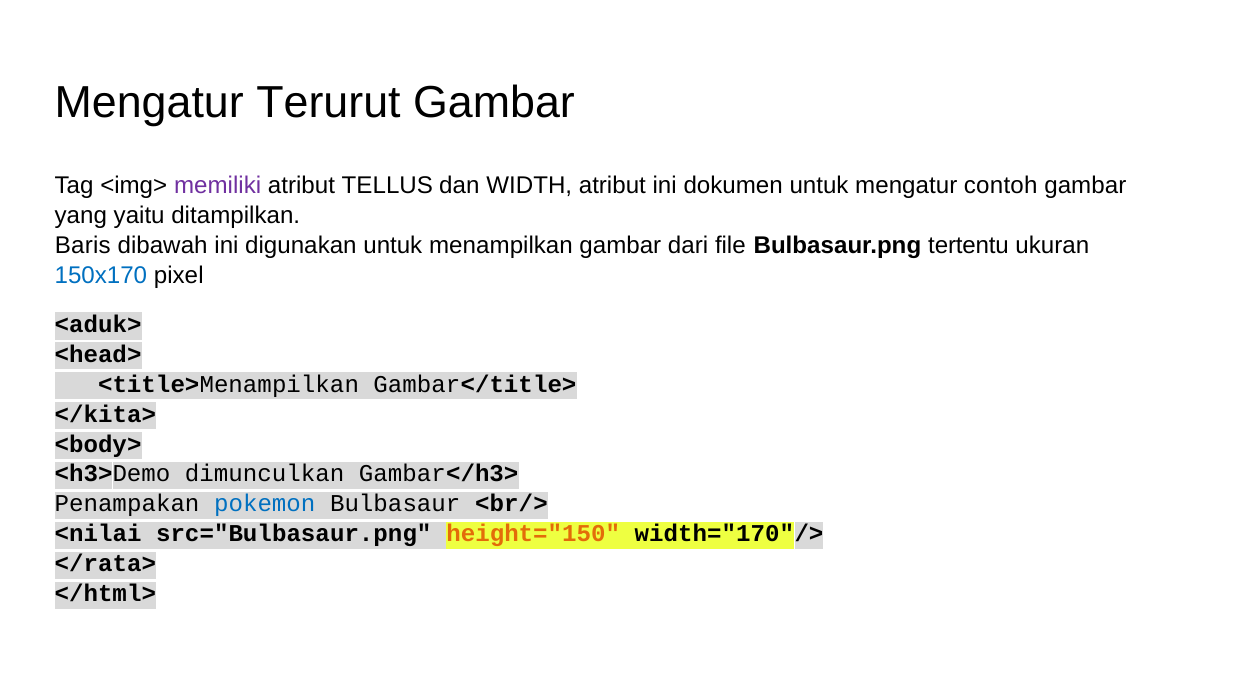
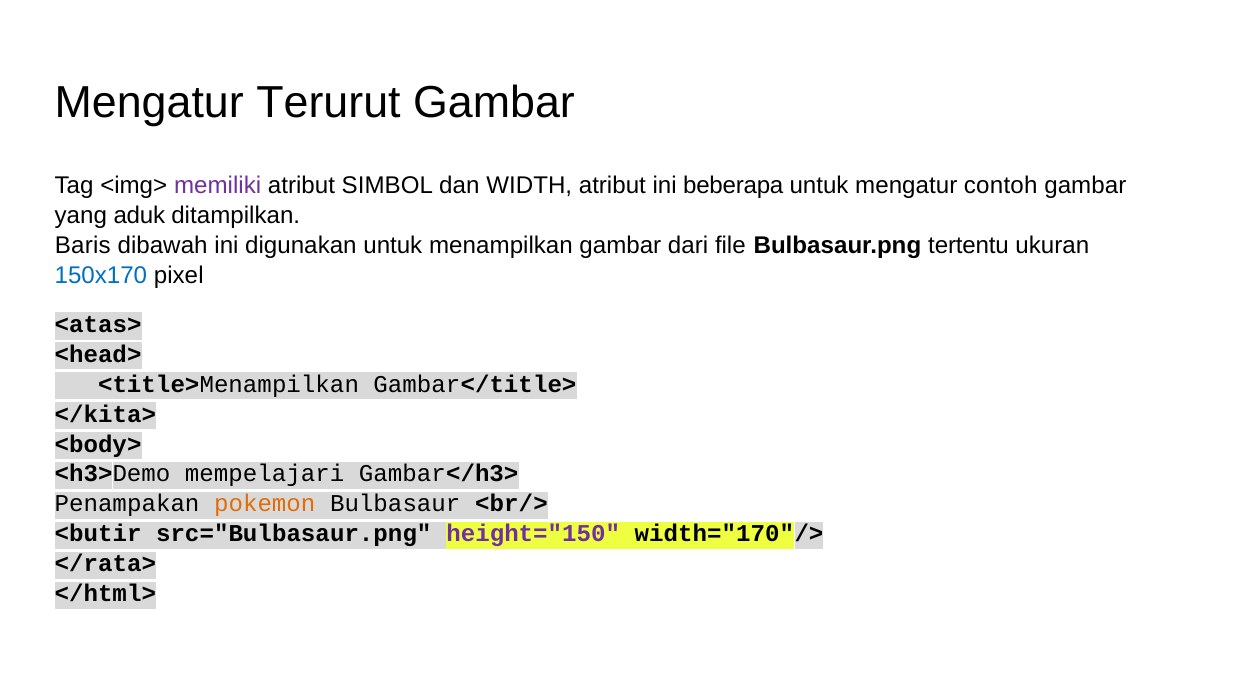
TELLUS: TELLUS -> SIMBOL (387, 186)
dokumen: dokumen -> beberapa (733, 186)
yaitu: yaitu -> aduk (139, 216)
<aduk>: <aduk> -> <atas> (98, 324)
dimunculkan: dimunculkan -> mempelajari (265, 474)
pokemon colour: blue -> orange (265, 504)
<nilai: <nilai -> <butir (98, 534)
height="150 colour: orange -> purple (533, 534)
